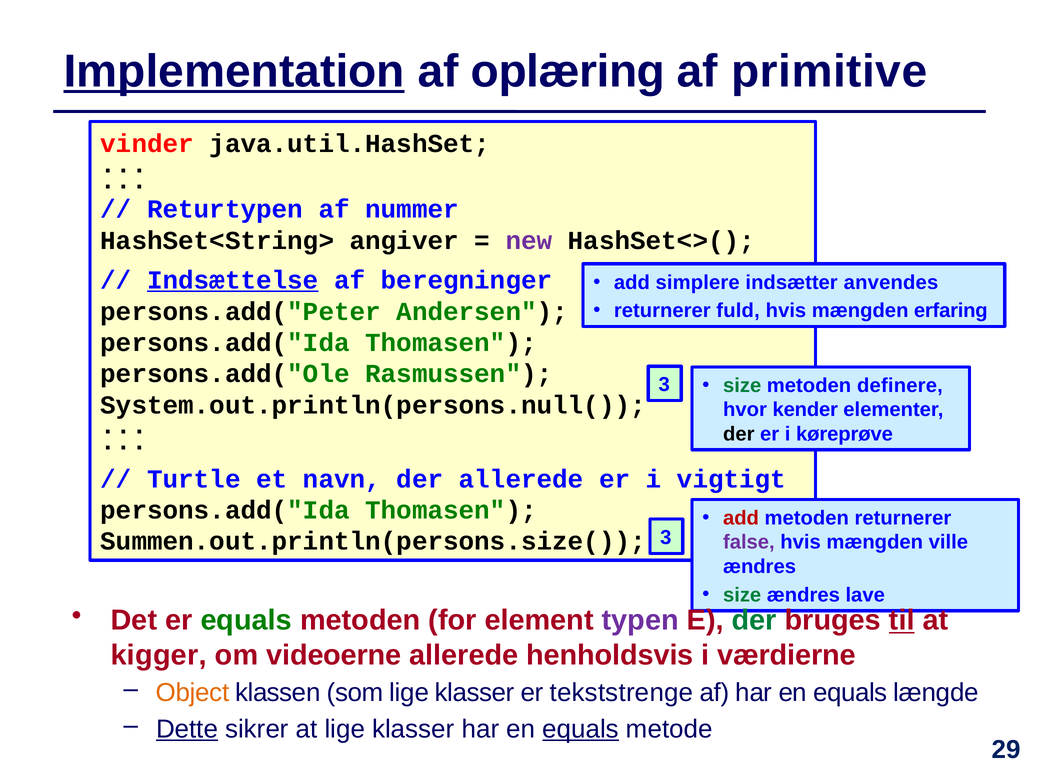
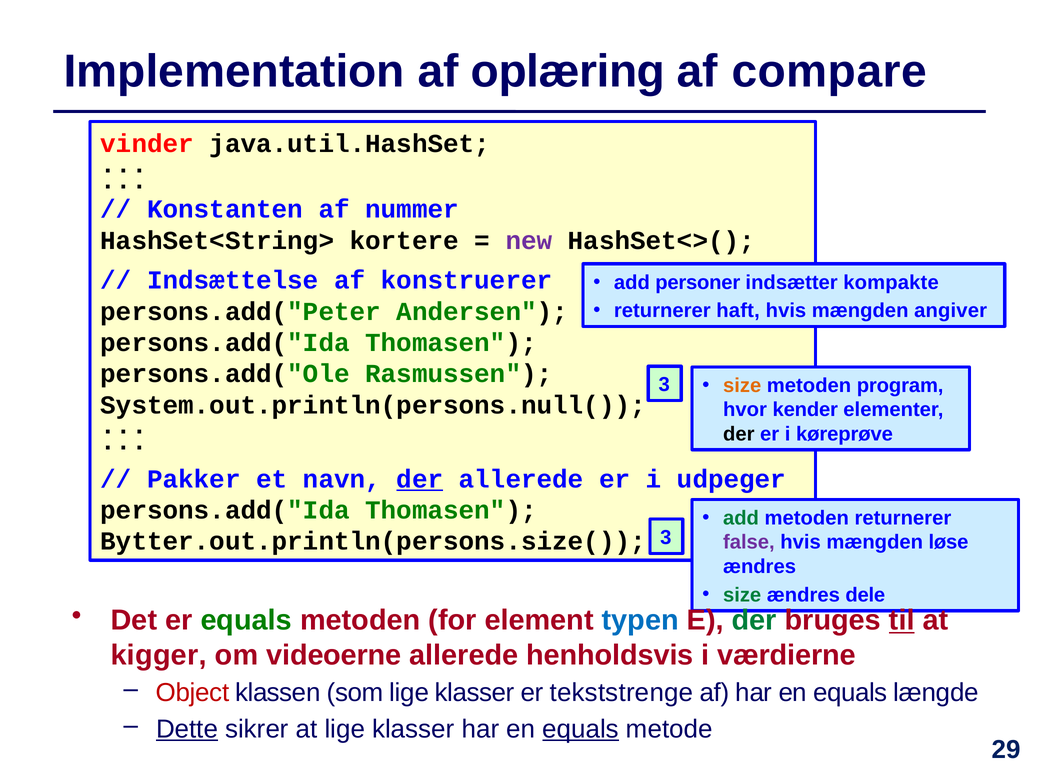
Implementation underline: present -> none (234, 72)
primitive: primitive -> compare (829, 72)
Returtypen: Returtypen -> Konstanten (225, 209)
angiver: angiver -> kortere (404, 241)
Indsættelse underline: present -> none (233, 280)
beregninger: beregninger -> konstruerer (467, 280)
simplere: simplere -> personer (698, 283)
anvendes: anvendes -> kompakte (891, 283)
fuld: fuld -> haft (738, 311)
erfaring: erfaring -> angiver (951, 311)
size colour: green -> orange (742, 386)
definere: definere -> program (900, 386)
Turtle: Turtle -> Pakker (194, 479)
der underline: none -> present (420, 479)
vigtigt: vigtigt -> udpeger (732, 479)
add colour: red -> green (741, 518)
Summen.out.println(persons.size(: Summen.out.println(persons.size( -> Bytter.out.println(persons.size( (373, 542)
ville: ville -> løse (948, 542)
lave: lave -> dele (865, 595)
typen colour: purple -> blue (640, 621)
Object colour: orange -> red (193, 693)
